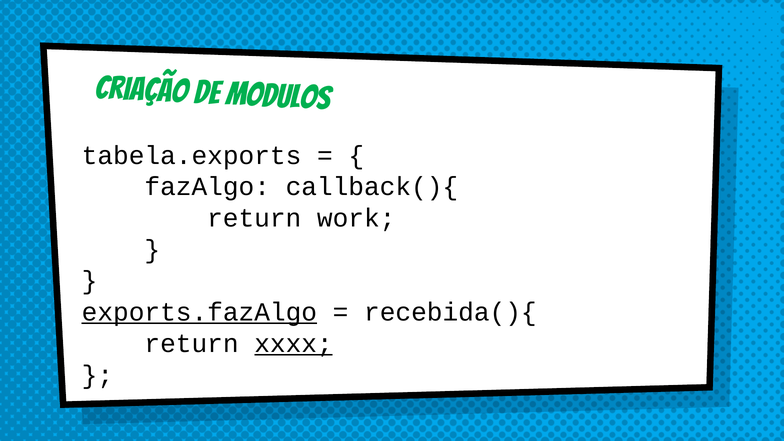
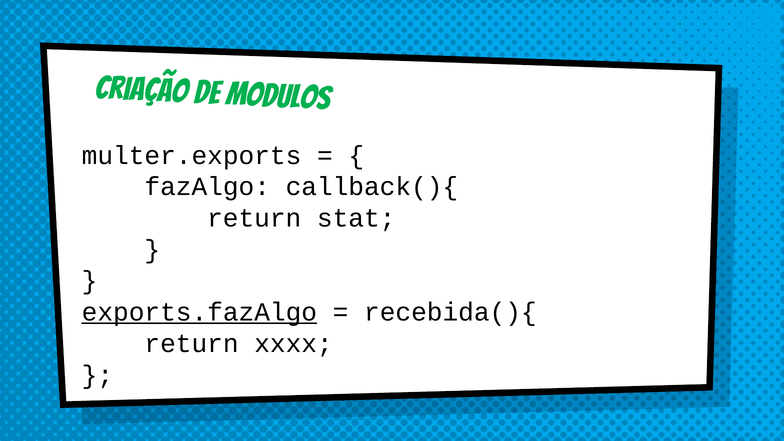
tabela.exports: tabela.exports -> multer.exports (192, 155)
work: work -> stat (356, 218)
xxxx underline: present -> none (293, 344)
